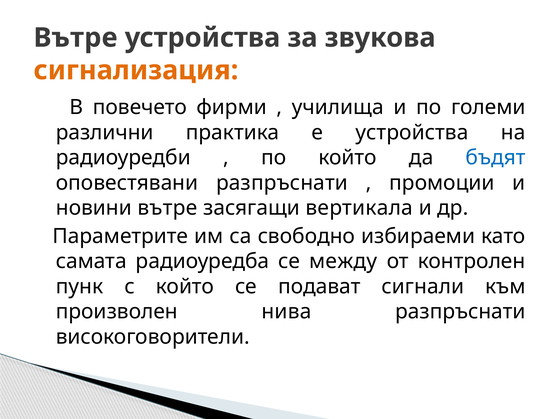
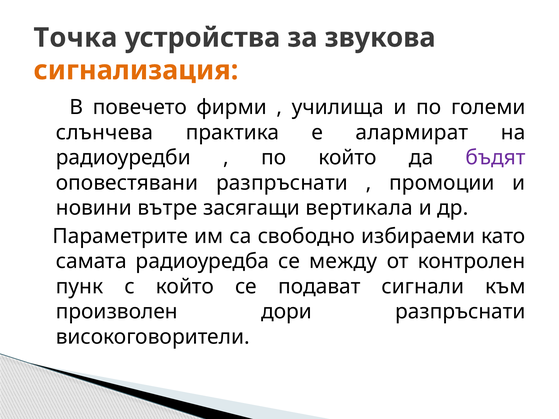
Вътре: Вътре -> Точка (75, 38)
различни: различни -> слънчева (105, 133)
е устройства: устройства -> алармират (412, 133)
бъдят colour: blue -> purple (496, 158)
нива: нива -> дори (287, 312)
